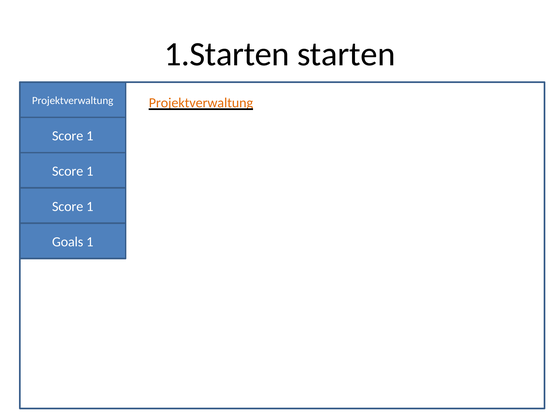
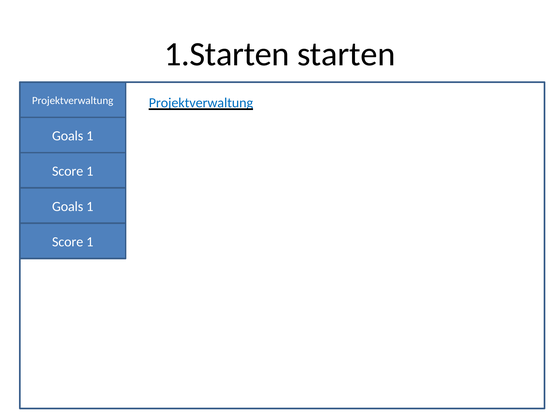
Projektverwaltung colour: orange -> blue (201, 103)
Score: Score -> Goals (68, 136)
Score: Score -> Goals (68, 207)
Goals: Goals -> Score (68, 242)
